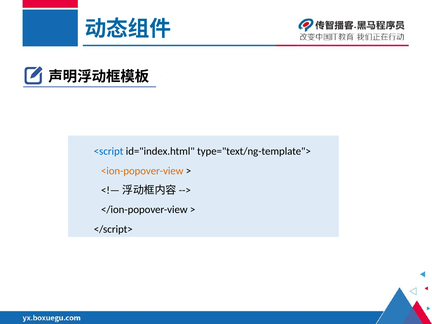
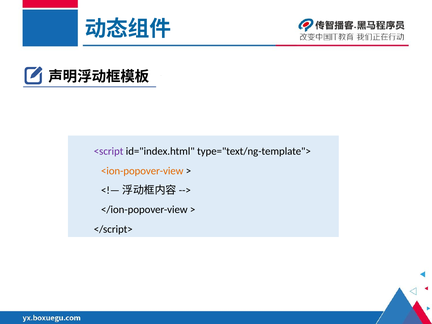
<script colour: blue -> purple (109, 151)
